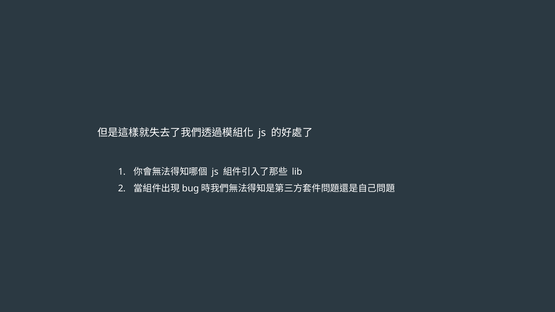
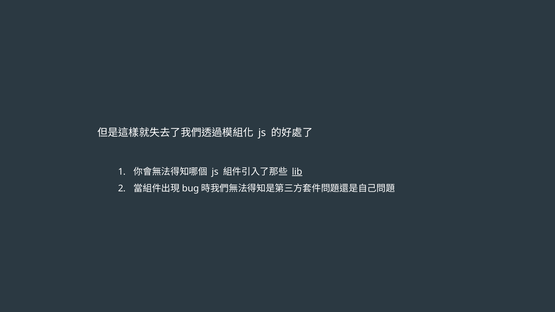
lib underline: none -> present (297, 172)
